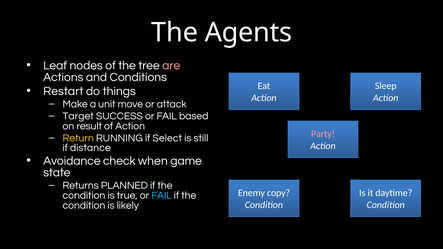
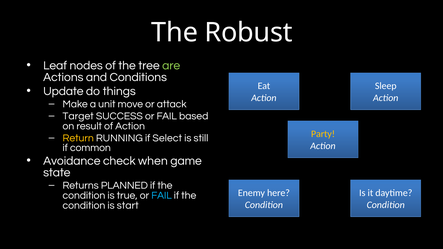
Agents: Agents -> Robust (249, 33)
are colour: pink -> light green (171, 66)
Restart: Restart -> Update (63, 91)
Party colour: pink -> yellow (323, 134)
distance: distance -> common (90, 148)
copy: copy -> here (278, 193)
likely: likely -> start (128, 205)
